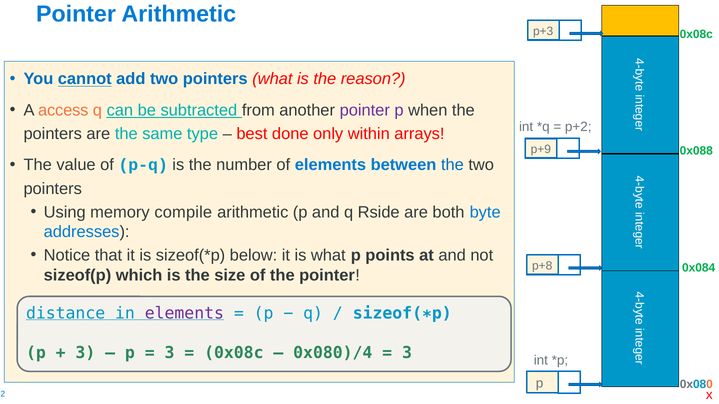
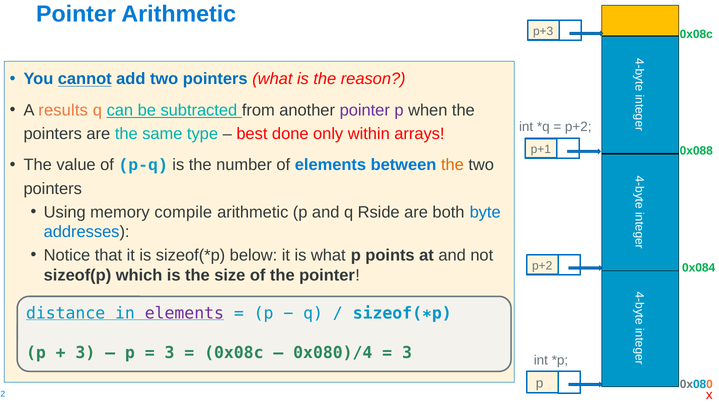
access: access -> results (63, 110)
p+9: p+9 -> p+1 (541, 149)
the colour: blue -> orange (452, 165)
p+8: p+8 -> p+2 (542, 266)
